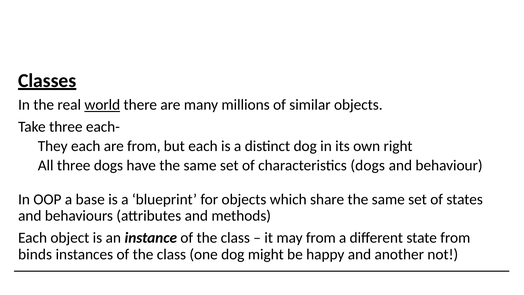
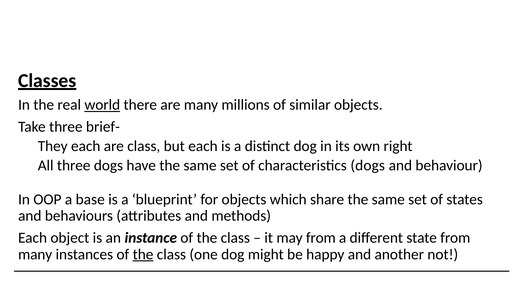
each-: each- -> brief- (103, 127)
are from: from -> class (144, 146)
binds: binds -> many (35, 254)
the underline: none -> present (143, 254)
